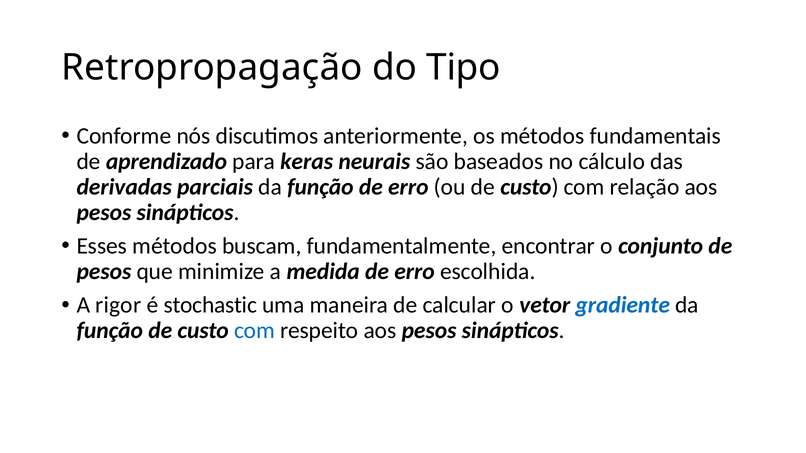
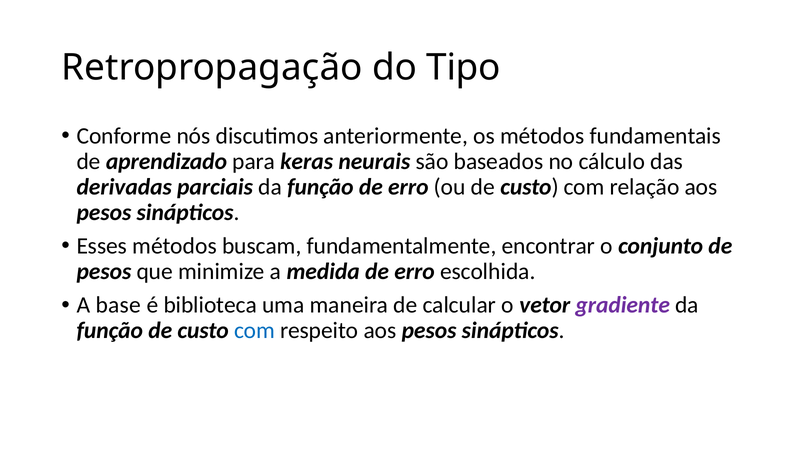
rigor: rigor -> base (118, 305)
stochastic: stochastic -> biblioteca (210, 305)
gradiente colour: blue -> purple (623, 305)
